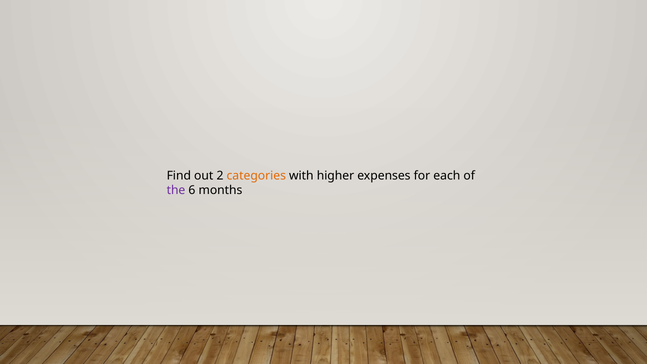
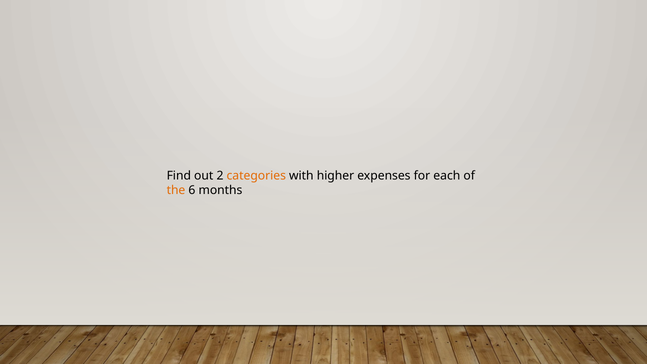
the colour: purple -> orange (176, 190)
